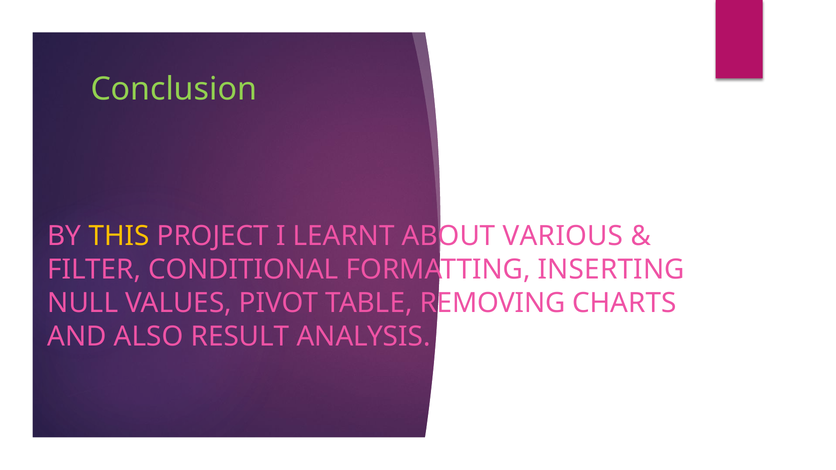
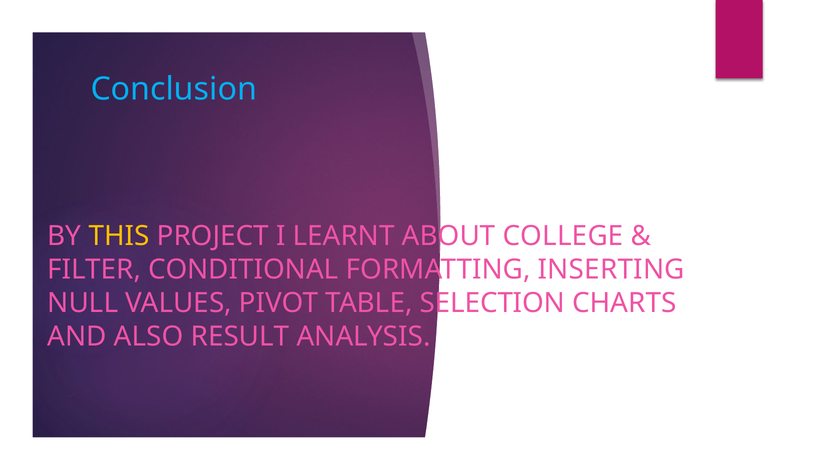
Conclusion colour: light green -> light blue (174, 89)
VARIOUS: VARIOUS -> COLLEGE (563, 236)
REMOVING: REMOVING -> SELECTION (492, 303)
